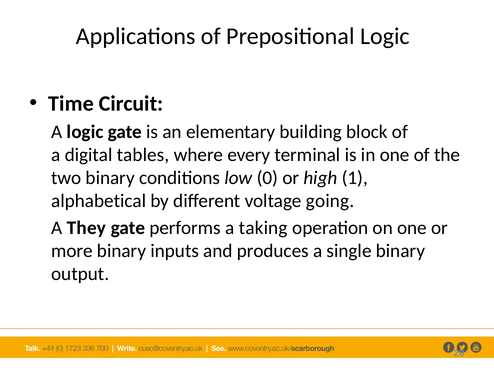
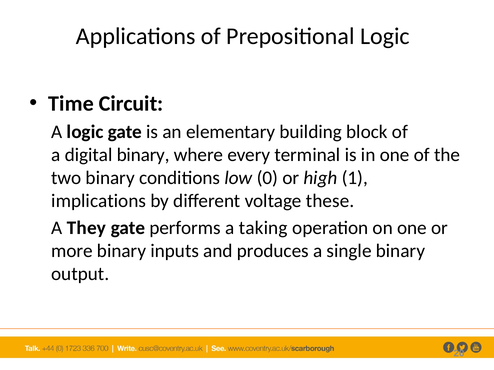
digital tables: tables -> binary (143, 155)
alphabetical: alphabetical -> implications (99, 201)
going: going -> these (330, 201)
